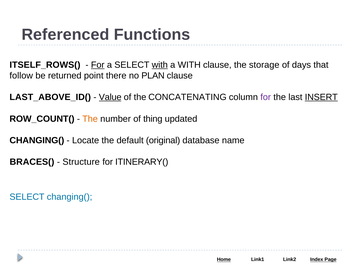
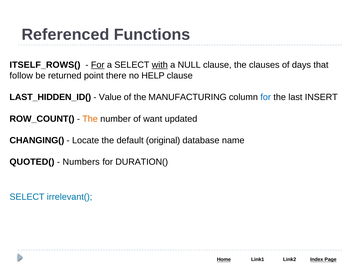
a WITH: WITH -> NULL (189, 65)
storage: storage -> clauses (264, 65)
PLAN: PLAN -> HELP (153, 76)
LAST_ABOVE_ID(: LAST_ABOVE_ID( -> LAST_HIDDEN_ID( (50, 97)
Value underline: present -> none (110, 97)
CONCATENATING: CONCATENATING -> MANUFACTURING (187, 97)
for colour: purple -> blue (266, 97)
INSERT underline: present -> none (321, 97)
thing: thing -> want (153, 119)
BRACES(: BRACES( -> QUOTED( (32, 162)
Structure: Structure -> Numbers (81, 162)
ITINERARY(: ITINERARY( -> DURATION( (142, 162)
SELECT changing(: changing( -> irrelevant( (70, 197)
